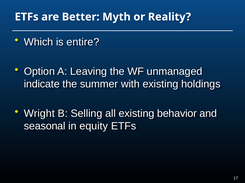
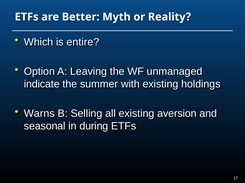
Wright: Wright -> Warns (39, 114)
behavior: behavior -> aversion (177, 114)
equity: equity -> during (94, 127)
